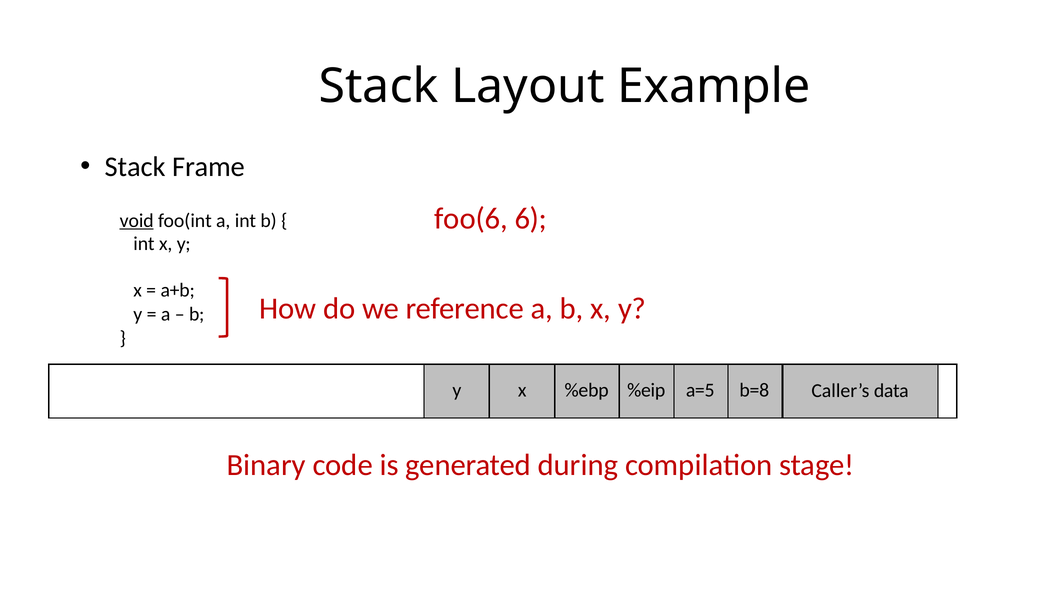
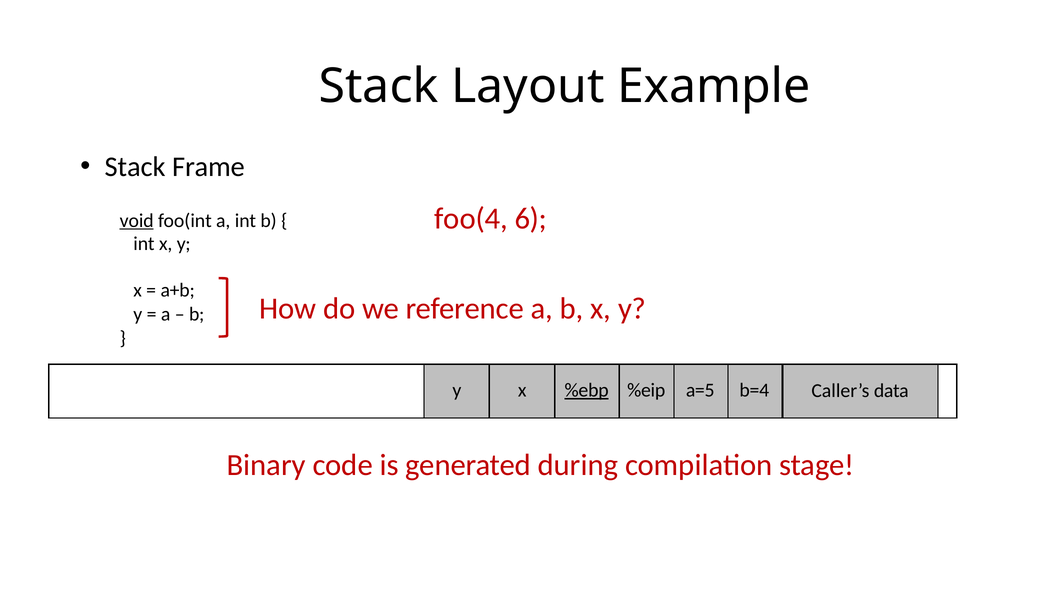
foo(6: foo(6 -> foo(4 (471, 219)
%ebp underline: none -> present (587, 391)
b=8: b=8 -> b=4 (754, 391)
